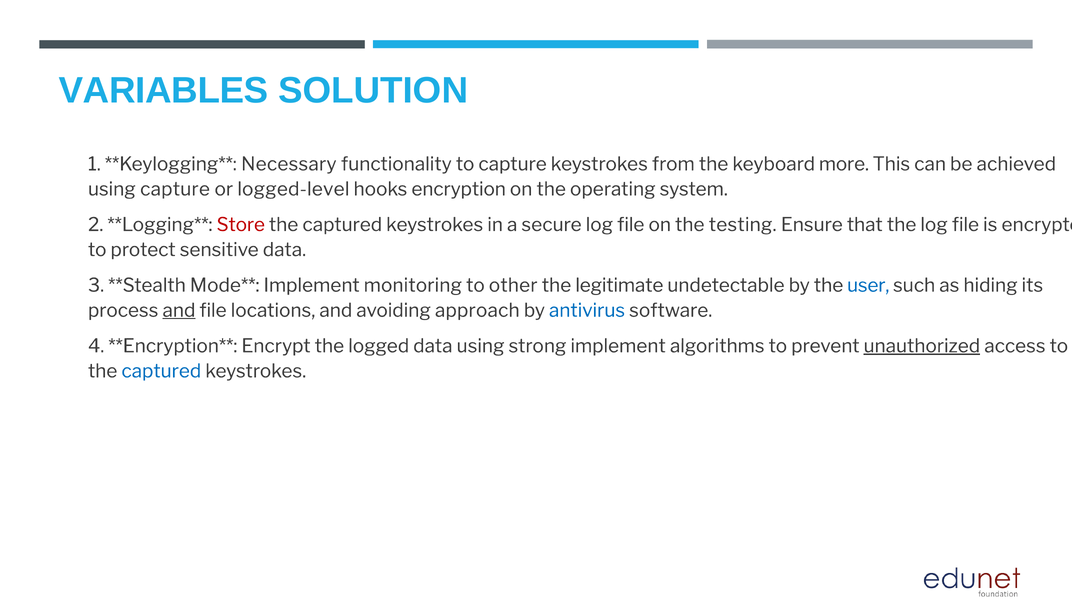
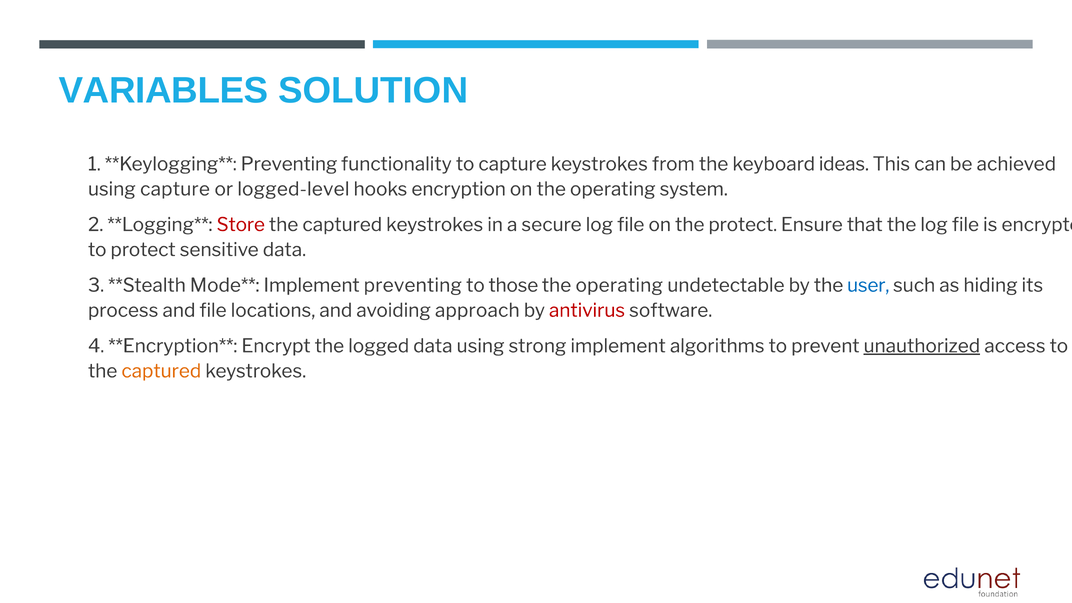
Necessary: Necessary -> Preventing (289, 164)
more: more -> ideas (844, 164)
the testing: testing -> protect (743, 225)
Implement monitoring: monitoring -> preventing (413, 285)
other: other -> those (513, 285)
legitimate: legitimate -> operating (619, 285)
and underline: present -> none (179, 310)
antivirus colour: blue -> red (587, 310)
captured colour: blue -> orange (161, 371)
